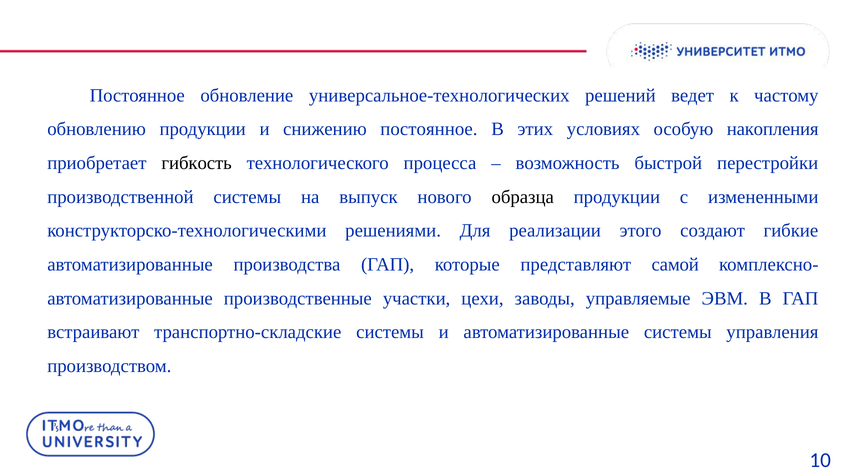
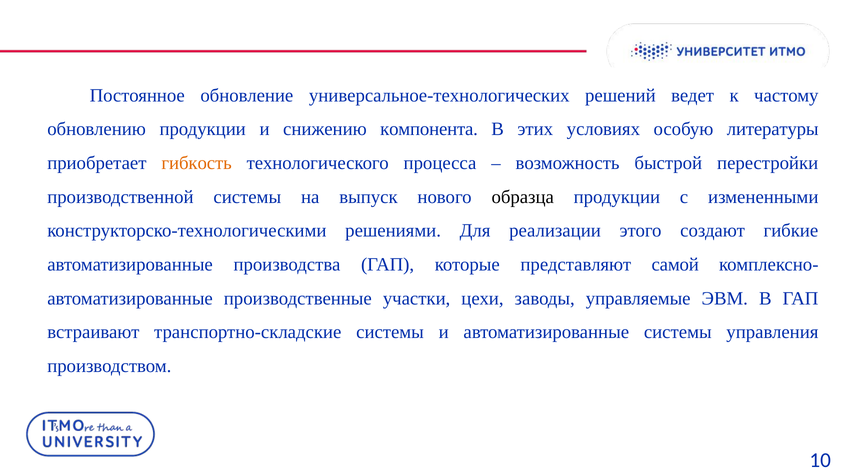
снижению постоянное: постоянное -> компонента (429, 129)
накопления: накопления -> литературы (773, 129)
гибкость colour: black -> orange (197, 163)
